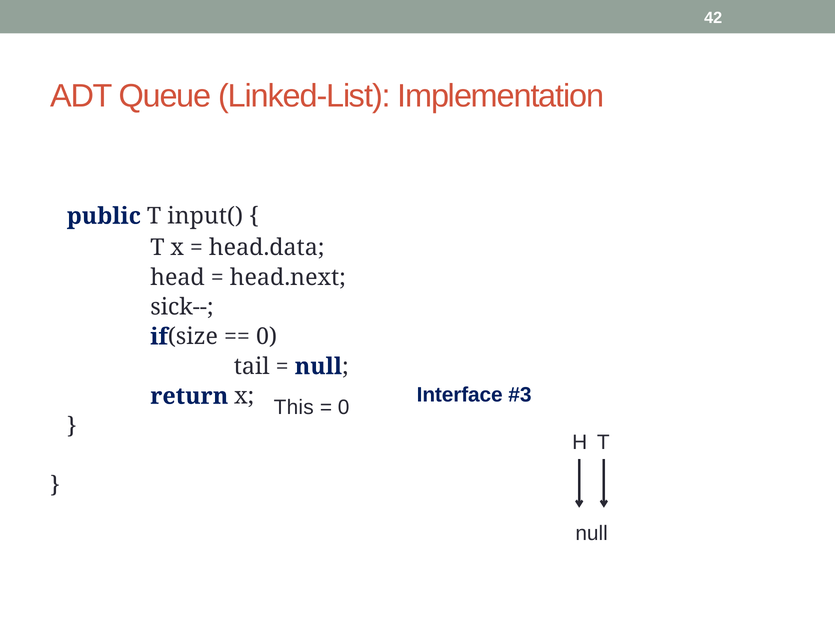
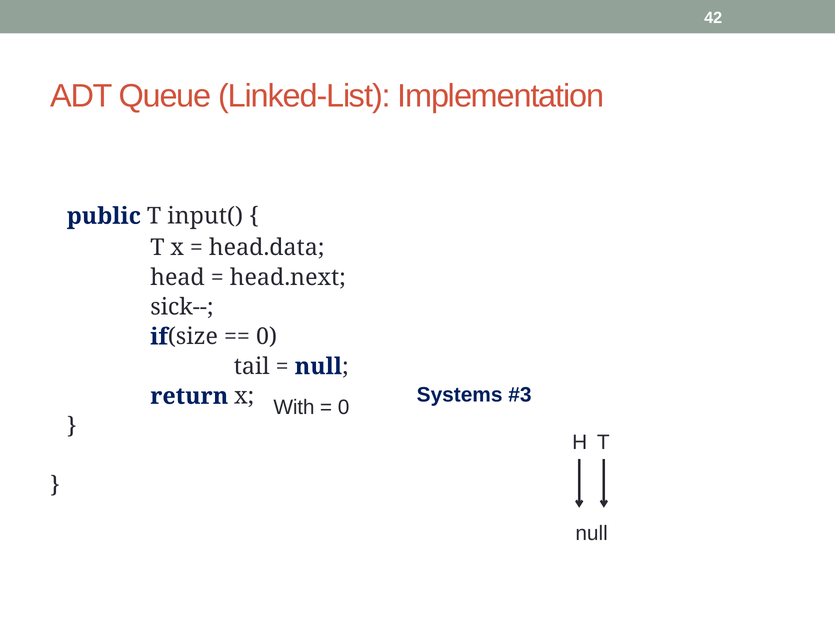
Interface: Interface -> Systems (460, 395)
This: This -> With (294, 408)
